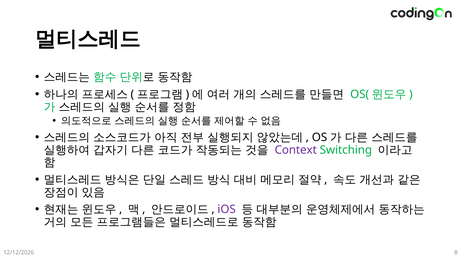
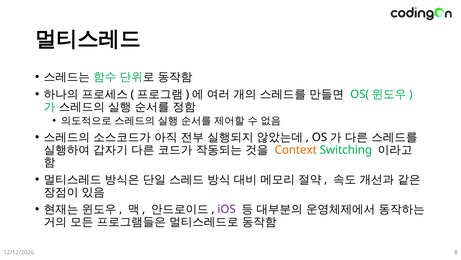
Context colour: purple -> orange (296, 150)
